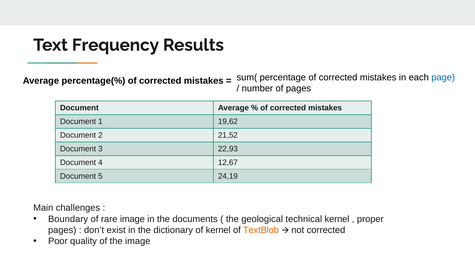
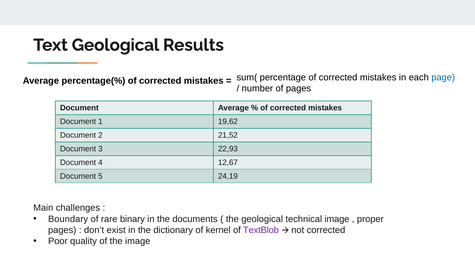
Text Frequency: Frequency -> Geological (116, 45)
rare image: image -> binary (132, 219)
technical kernel: kernel -> image (337, 219)
TextBlob colour: orange -> purple (261, 230)
